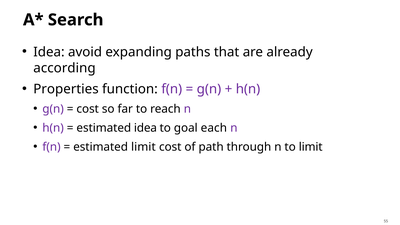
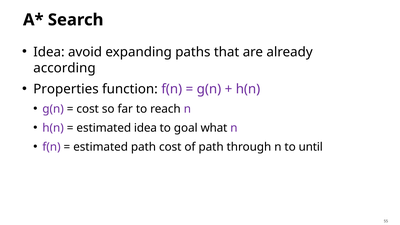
each: each -> what (214, 128)
estimated limit: limit -> path (143, 147)
to limit: limit -> until (311, 147)
